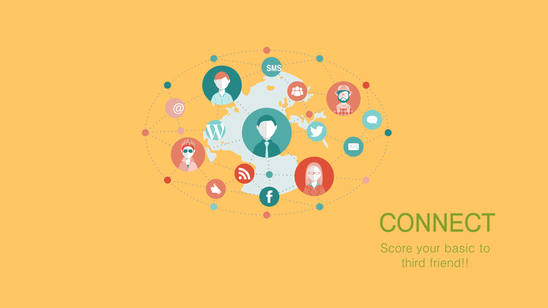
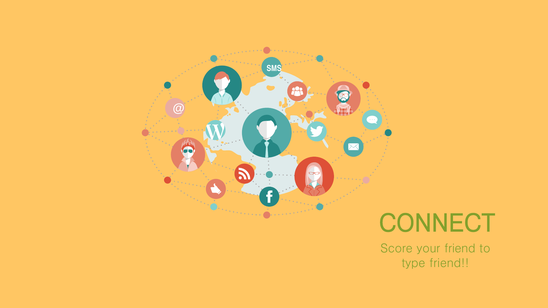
your basic: basic -> friend (460, 249)
third: third -> type (413, 263)
